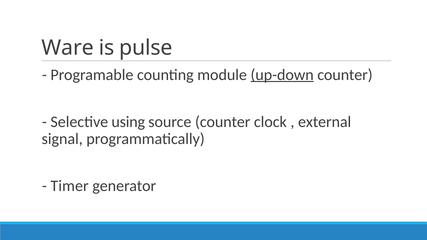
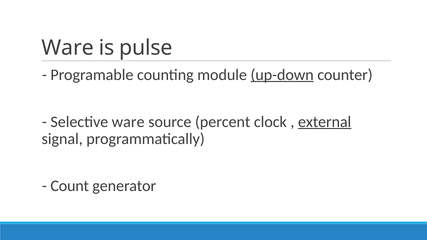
Selective using: using -> ware (128, 122)
source counter: counter -> percent (223, 122)
external underline: none -> present (325, 122)
Timer: Timer -> Count (70, 186)
